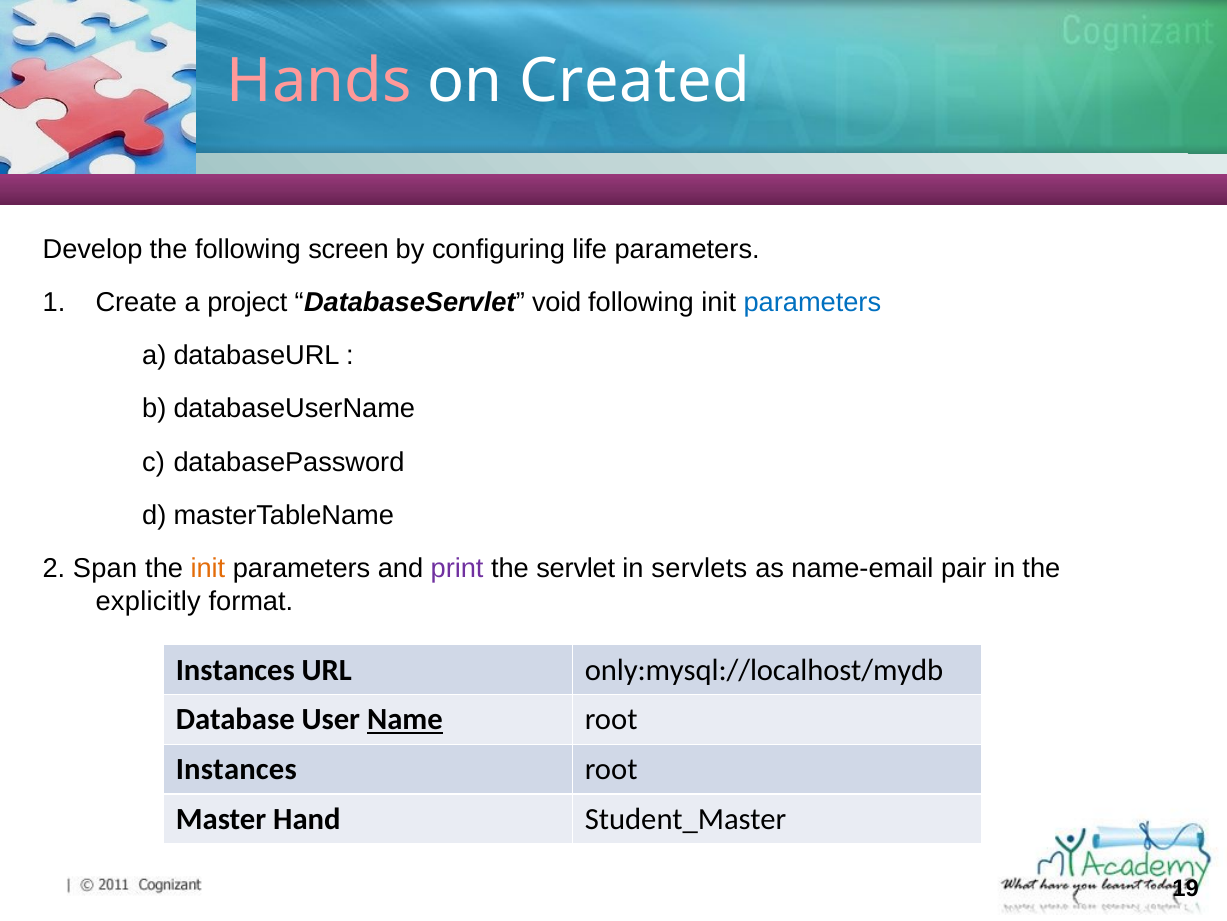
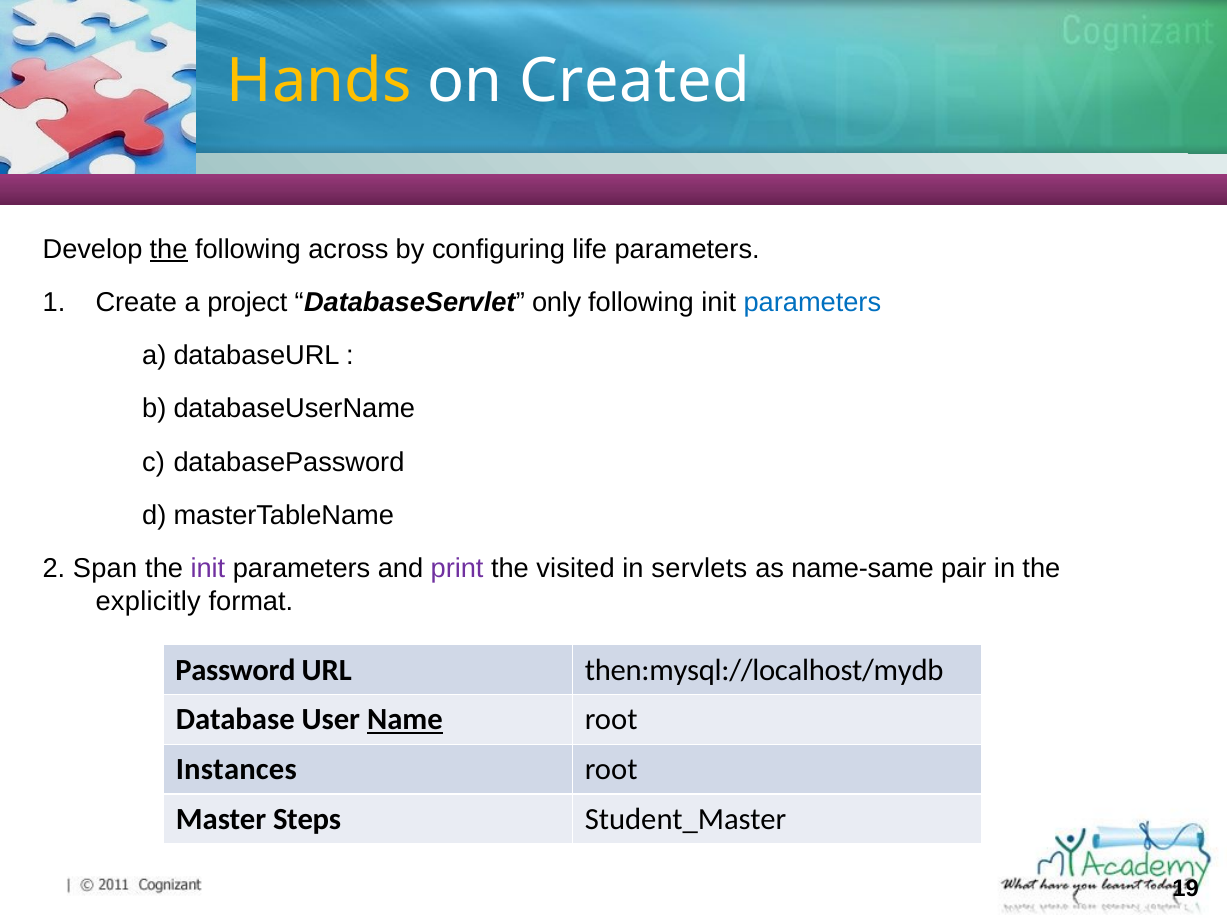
Hands colour: pink -> yellow (319, 81)
the underline: none -> present (169, 249)
screen: screen -> across (348, 249)
void: void -> only (557, 302)
init colour: orange -> purple (208, 568)
servlet: servlet -> visited (576, 568)
name-email: name-email -> name-same (863, 568)
Instances: Instances -> Password (235, 669)
only:mysql://localhost/mydb: only:mysql://localhost/mydb -> then:mysql://localhost/mydb (764, 669)
Hand: Hand -> Steps (307, 819)
